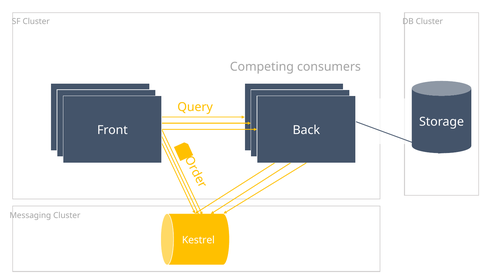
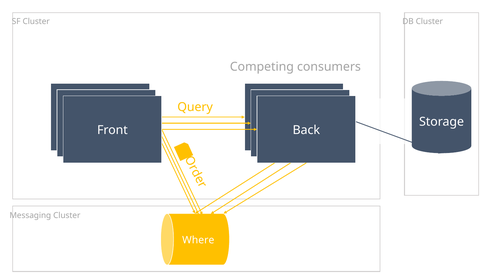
Kestrel: Kestrel -> Where (198, 240)
